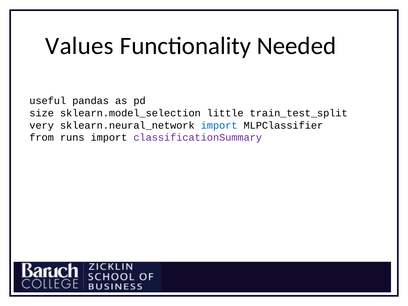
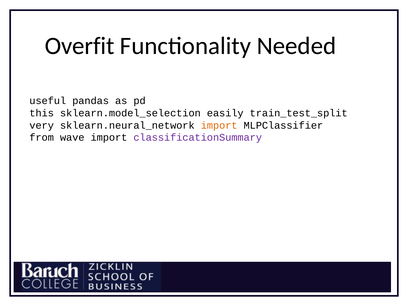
Values: Values -> Overfit (80, 46)
size: size -> this (42, 113)
little: little -> easily (225, 113)
import colour: blue -> orange (219, 125)
runs: runs -> wave (72, 138)
